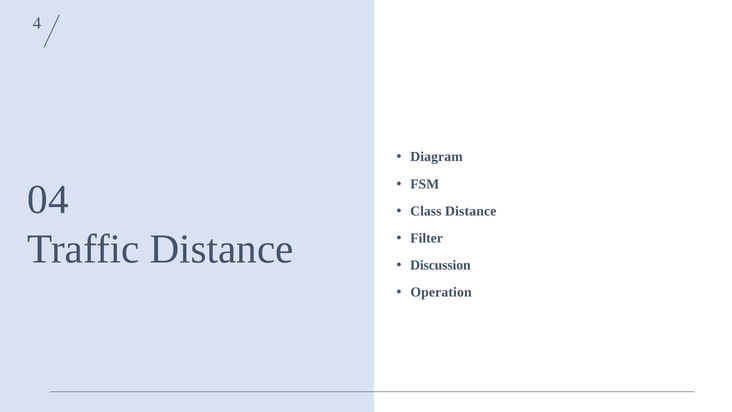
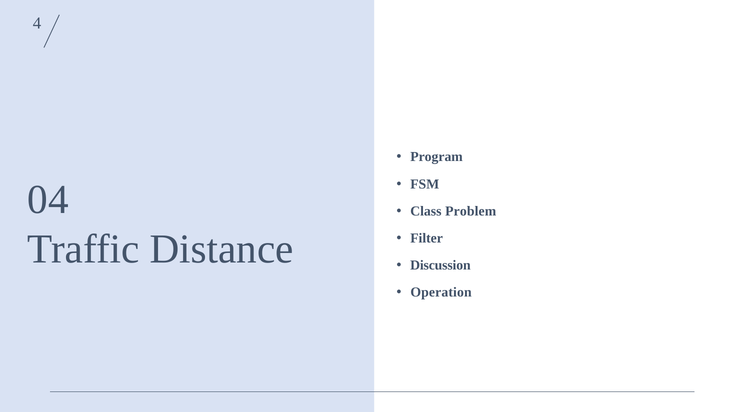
Diagram: Diagram -> Program (437, 157)
Class Distance: Distance -> Problem (471, 211)
